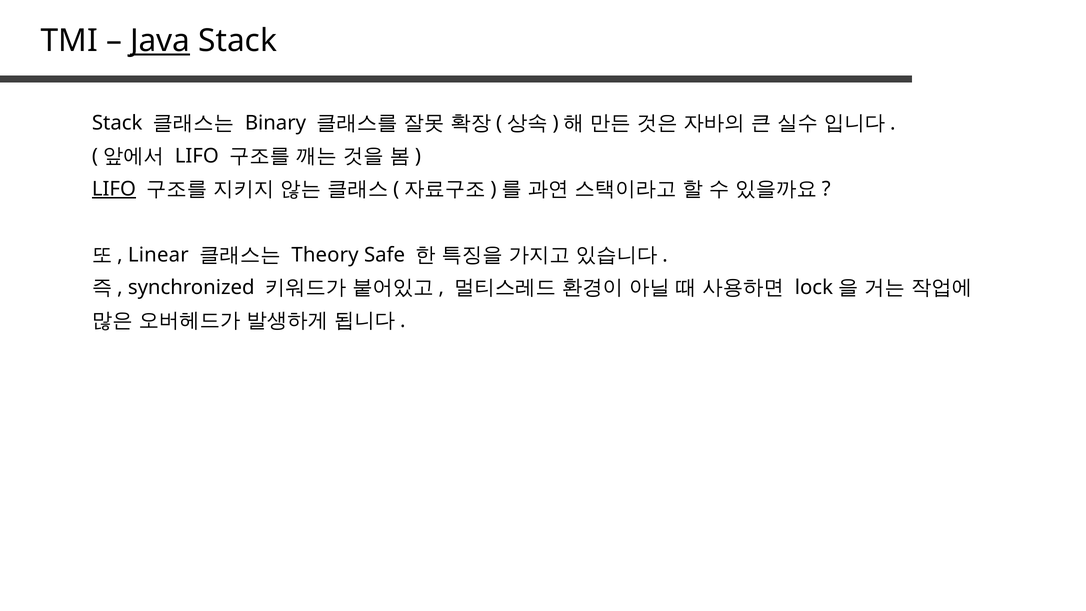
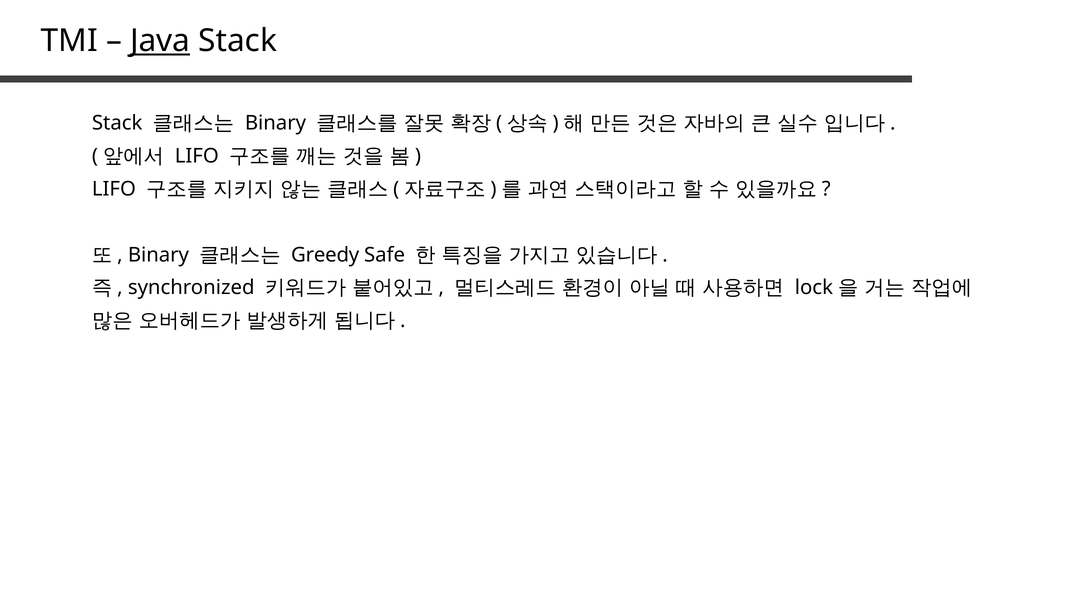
LIFO underline: present -> none (114, 189)
Linear: Linear -> Binary (158, 255)
Theory: Theory -> Greedy (325, 255)
